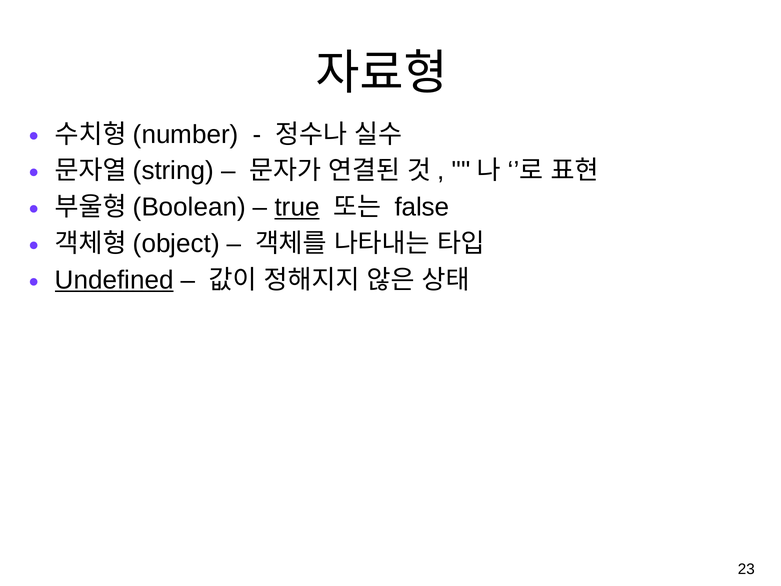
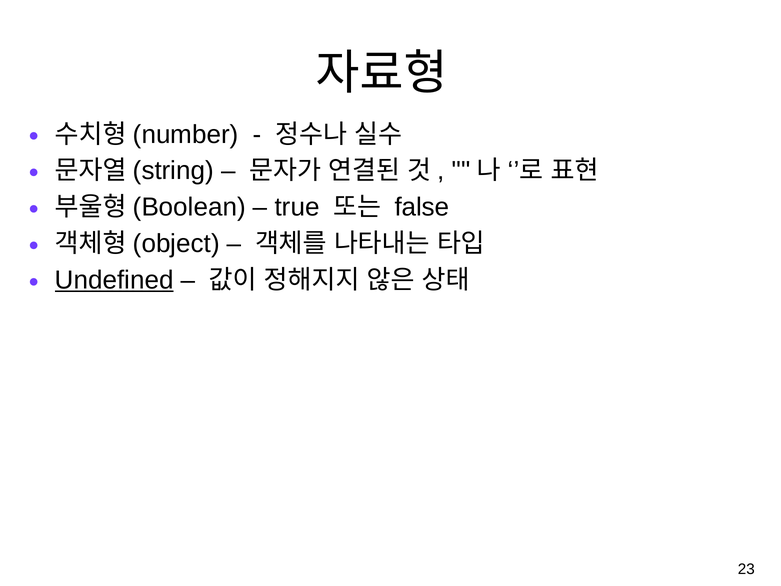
true underline: present -> none (297, 207)
